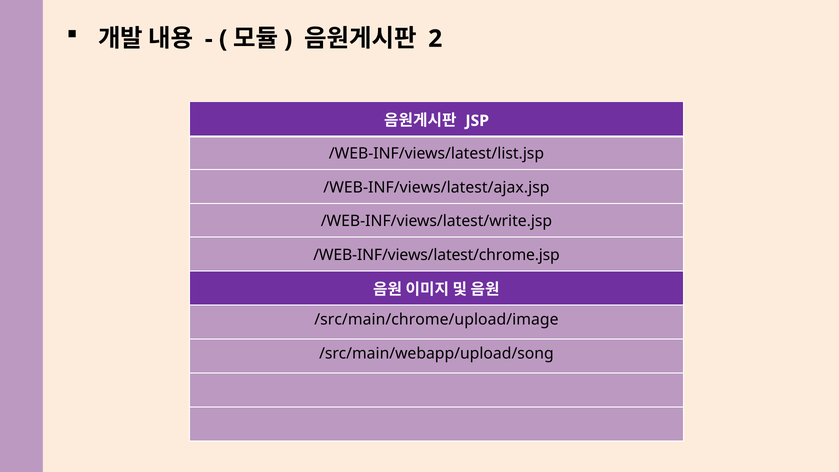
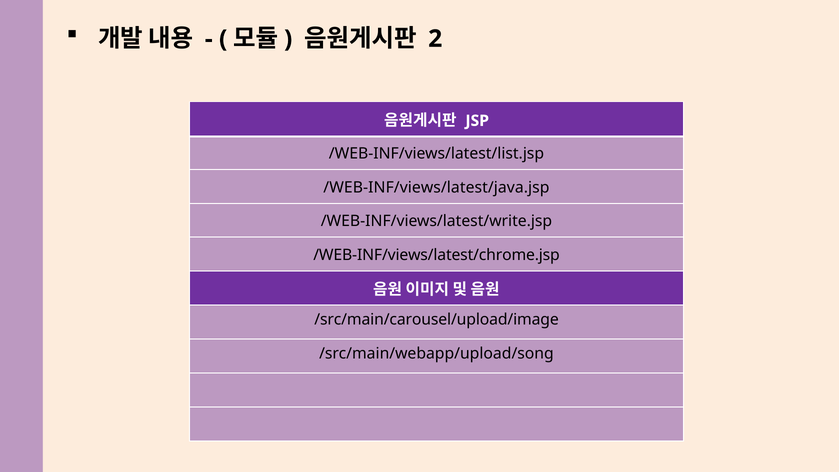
/WEB-INF/views/latest/ajax.jsp: /WEB-INF/views/latest/ajax.jsp -> /WEB-INF/views/latest/java.jsp (436, 187)
/src/main/chrome/upload/image: /src/main/chrome/upload/image -> /src/main/carousel/upload/image (437, 320)
